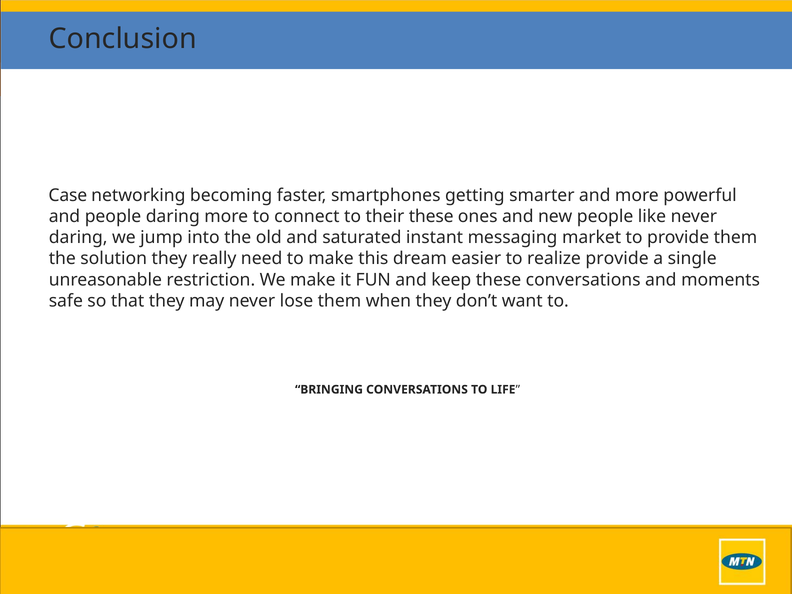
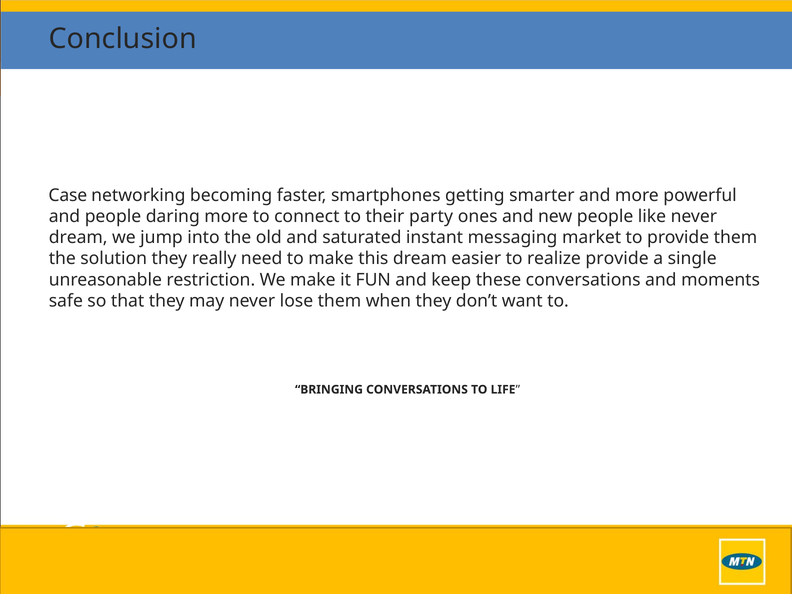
their these: these -> party (431, 216)
daring: daring -> dream (78, 238)
